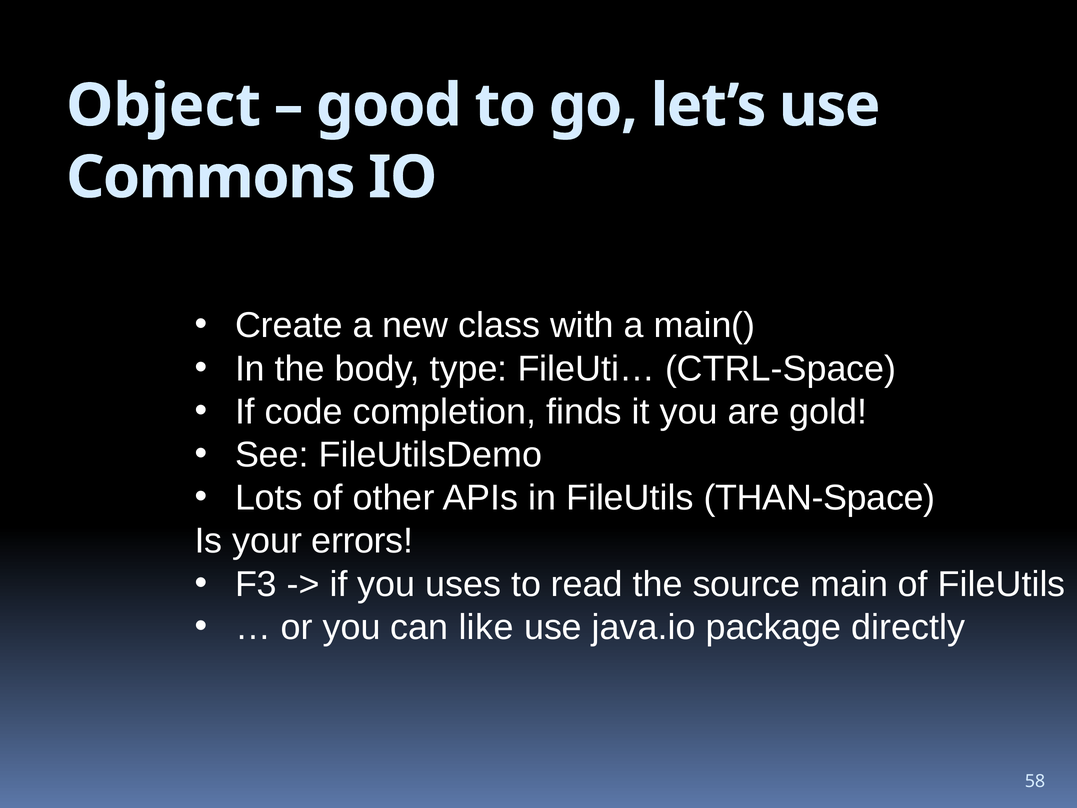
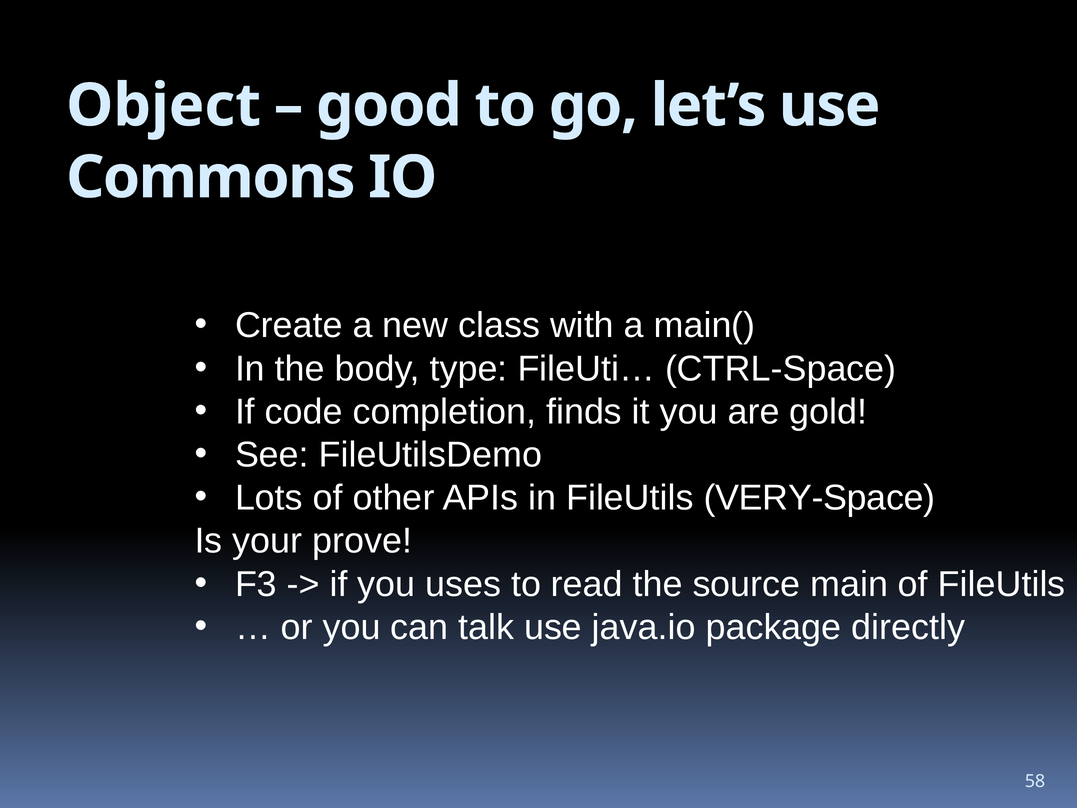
THAN-Space: THAN-Space -> VERY-Space (820, 498)
errors: errors -> prove (362, 541)
like: like -> talk (486, 627)
